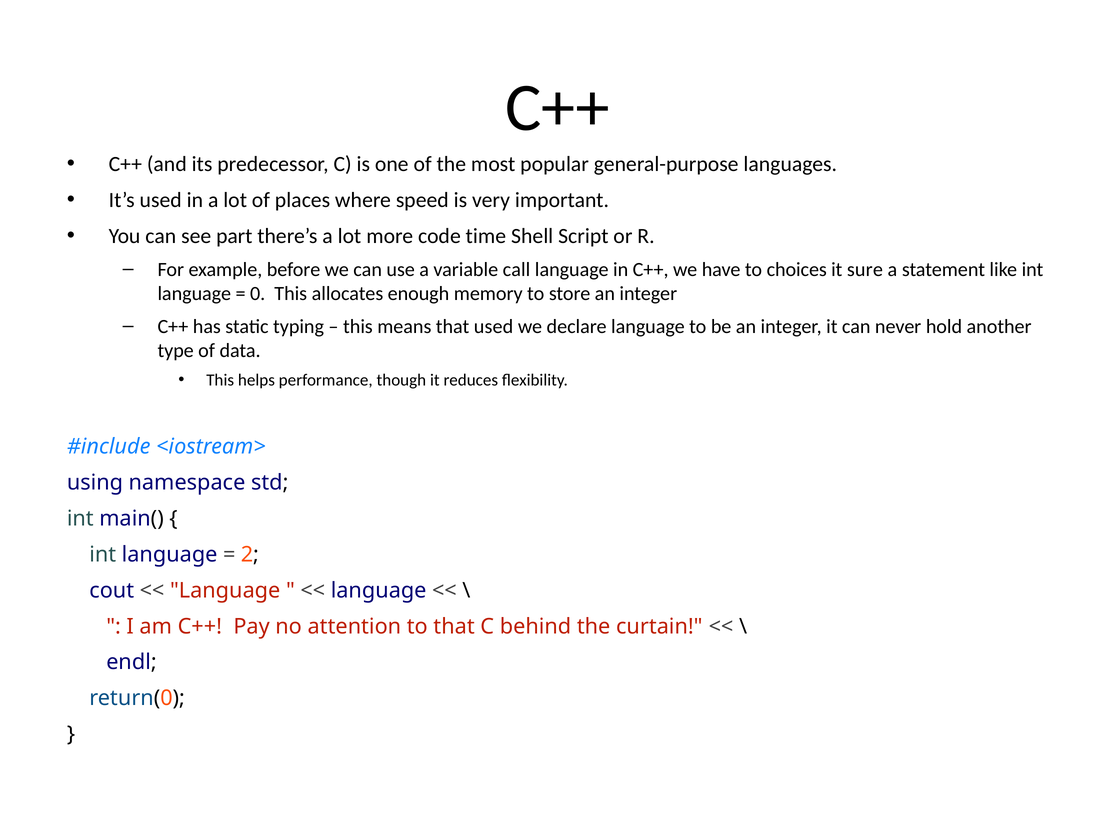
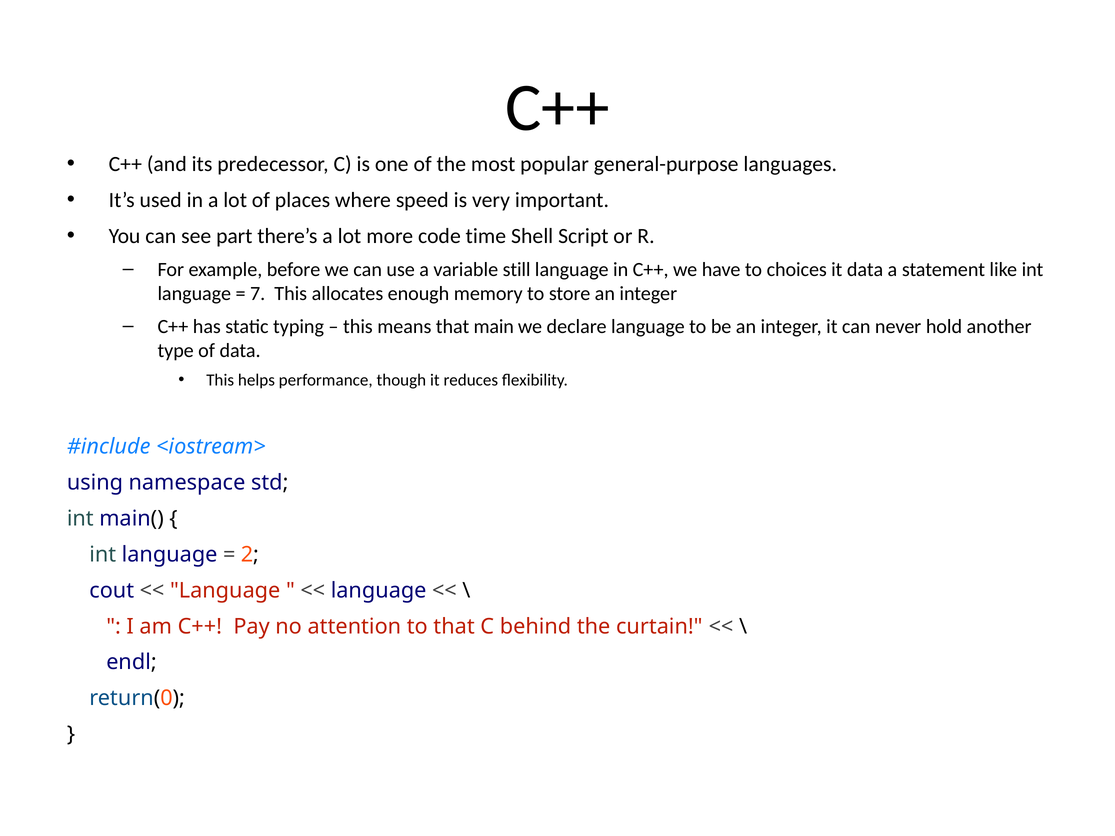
call: call -> still (517, 270)
it sure: sure -> data (865, 270)
0: 0 -> 7 (258, 294)
that used: used -> main (494, 327)
